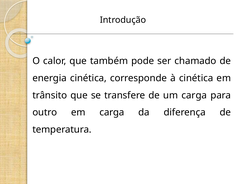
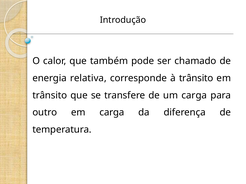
energia cinética: cinética -> relativa (88, 78)
à cinética: cinética -> trânsito (196, 78)
